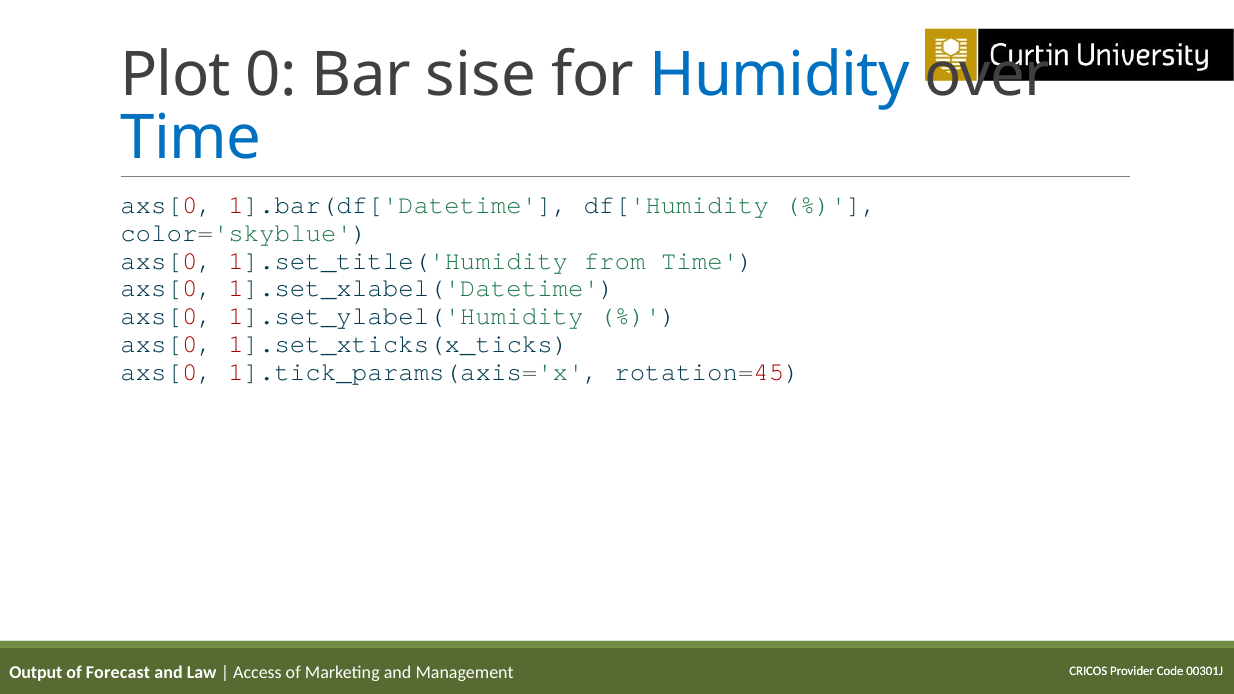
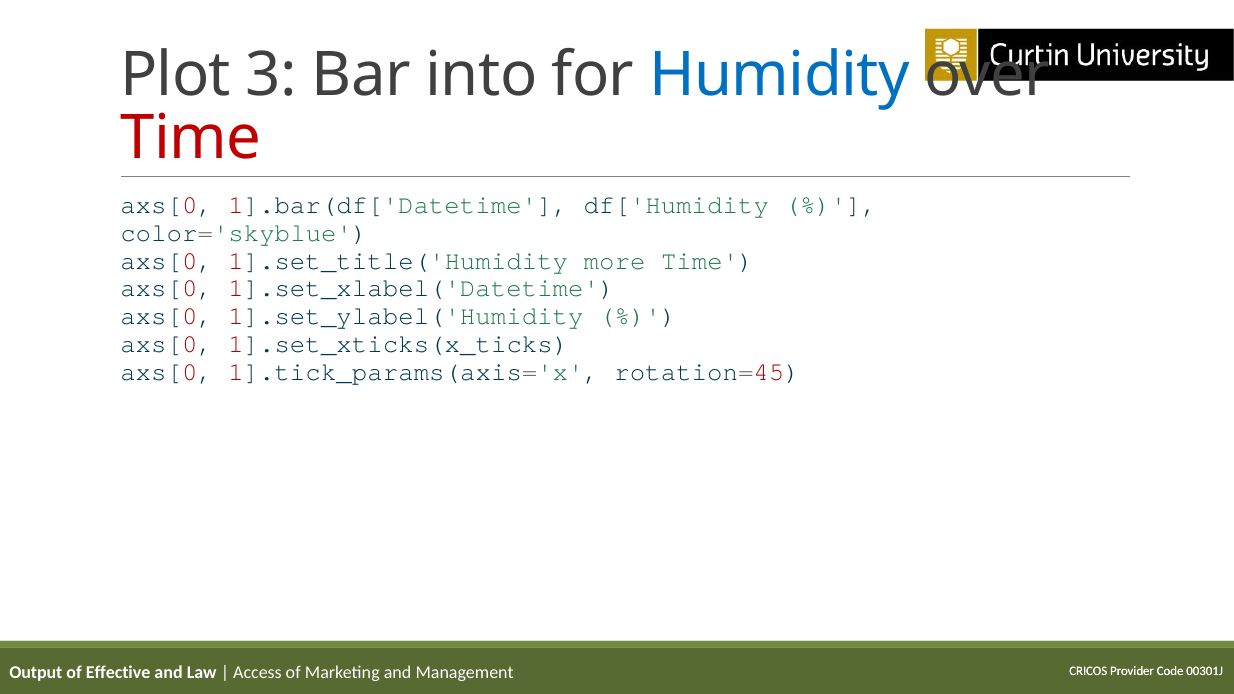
0: 0 -> 3 (272, 75)
sise: sise -> into (481, 75)
Time colour: blue -> red (191, 138)
from: from -> more (615, 261)
Forecast: Forecast -> Effective (118, 672)
